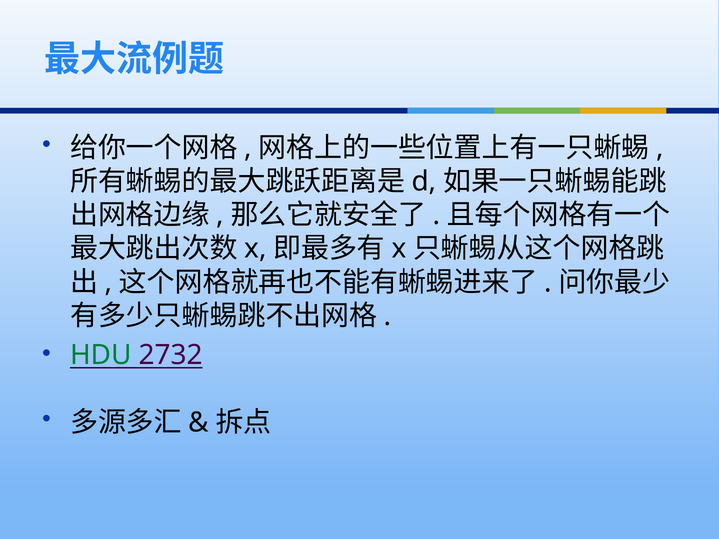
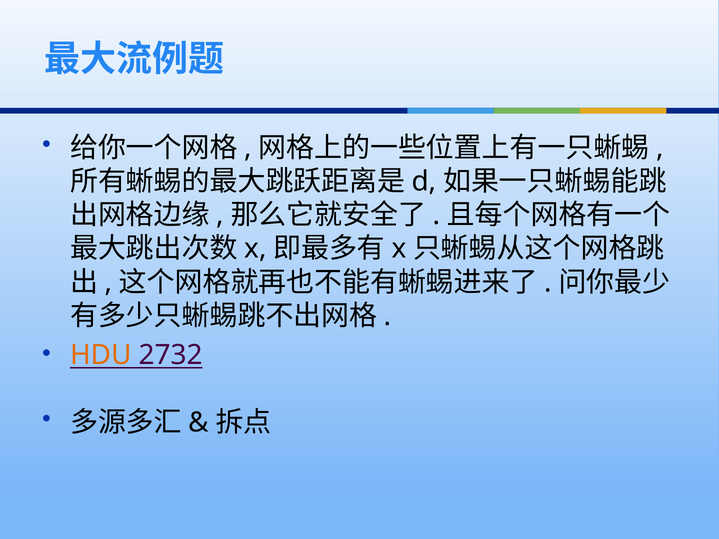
HDU colour: green -> orange (101, 355)
